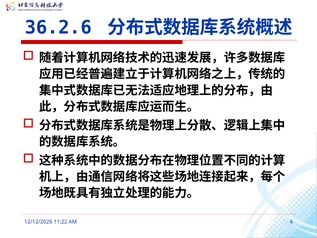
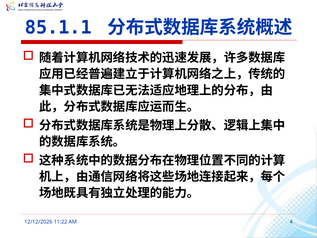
36.2.6: 36.2.6 -> 85.1.1 (58, 28)
